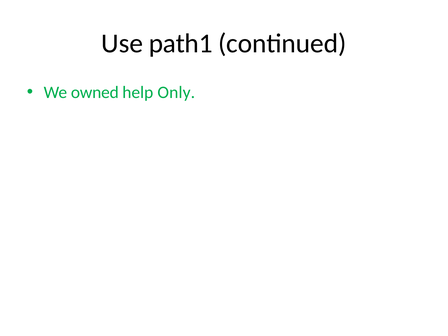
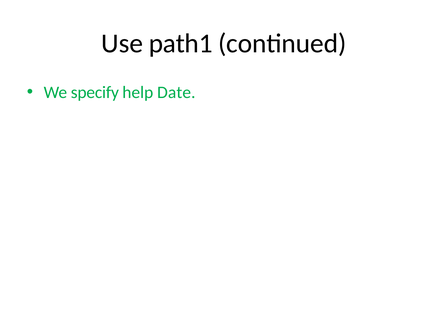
owned: owned -> specify (95, 92)
Only: Only -> Date (176, 92)
